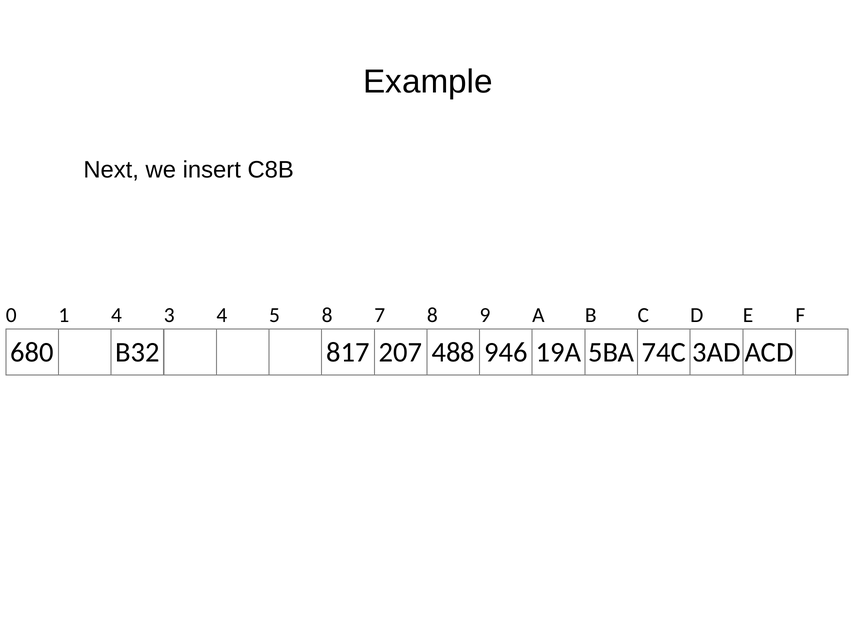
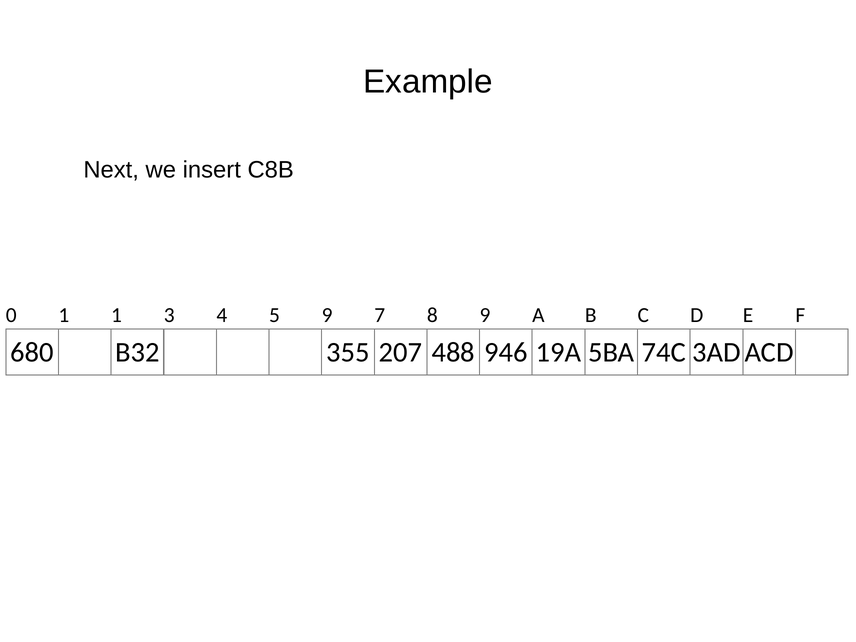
1 4: 4 -> 1 (117, 315)
5 8: 8 -> 9 (327, 315)
817: 817 -> 355 (348, 352)
